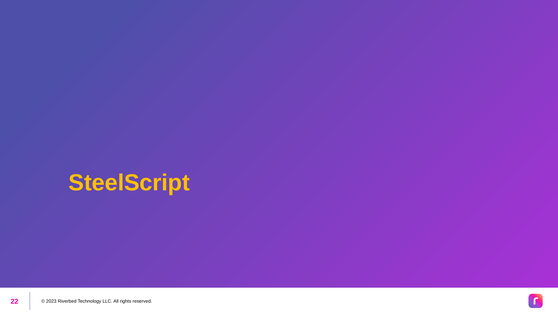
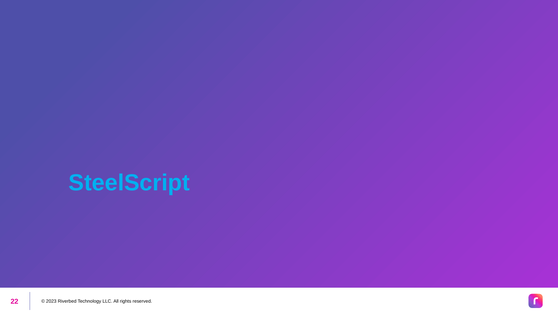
SteelScript colour: yellow -> light blue (129, 183)
